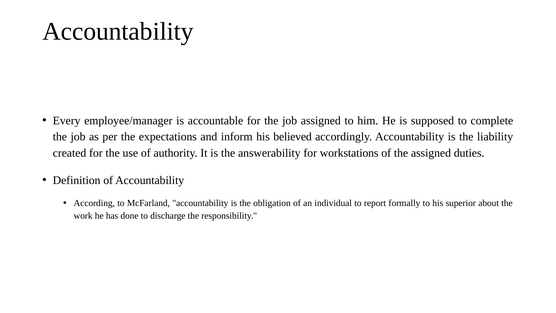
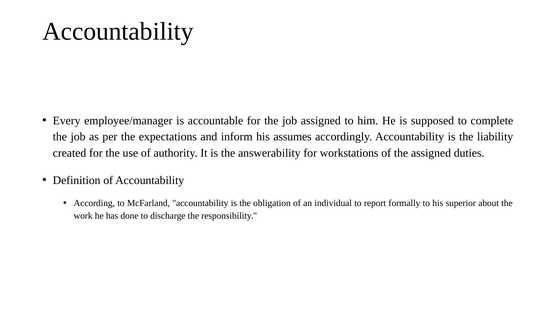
believed: believed -> assumes (293, 137)
